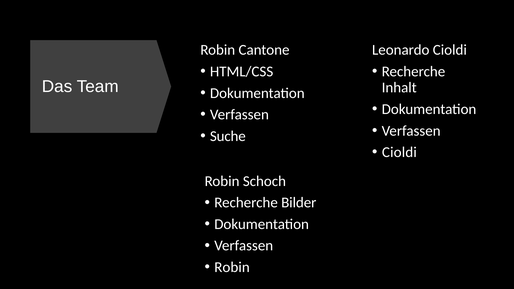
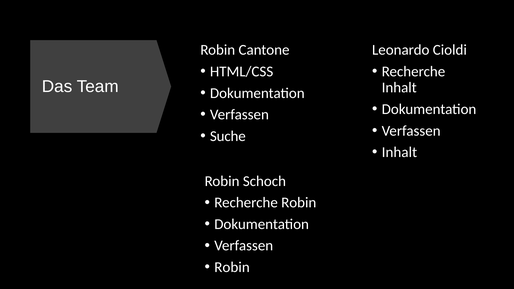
Cioldi: Cioldi -> Inhalt (399, 152)
Recherche Bilder: Bilder -> Robin (299, 203)
